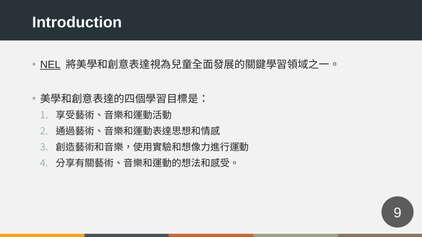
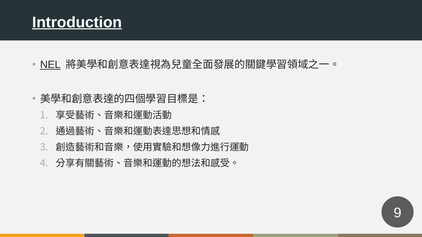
Introduction underline: none -> present (77, 22)
